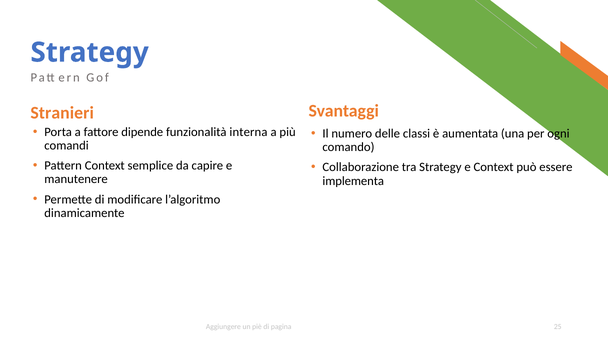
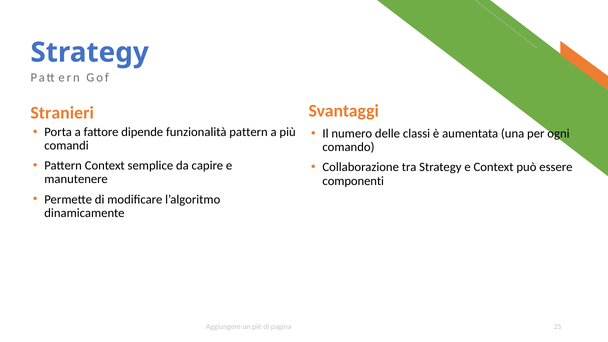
funzionalità interna: interna -> pattern (249, 132)
implementa: implementa -> componenti (353, 181)
